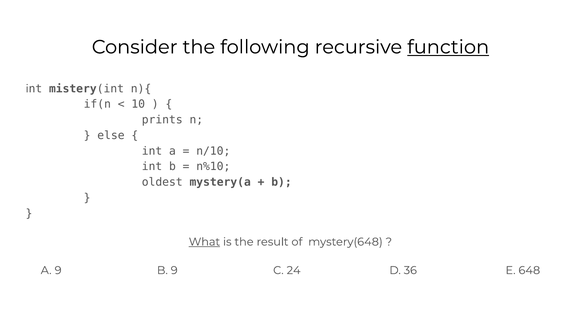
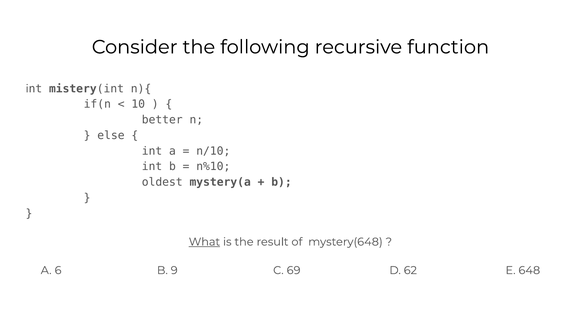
function underline: present -> none (448, 47)
prints: prints -> better (162, 120)
A 9: 9 -> 6 (58, 270)
24: 24 -> 69 (294, 270)
36: 36 -> 62 (410, 270)
